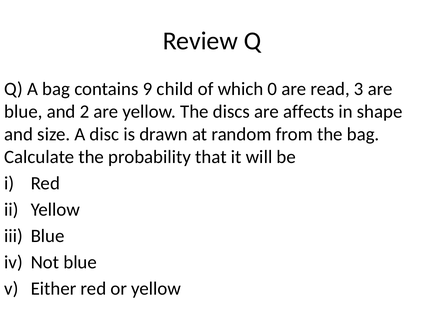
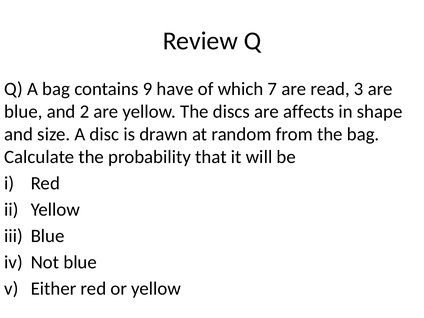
child: child -> have (175, 89)
0: 0 -> 7 (272, 89)
